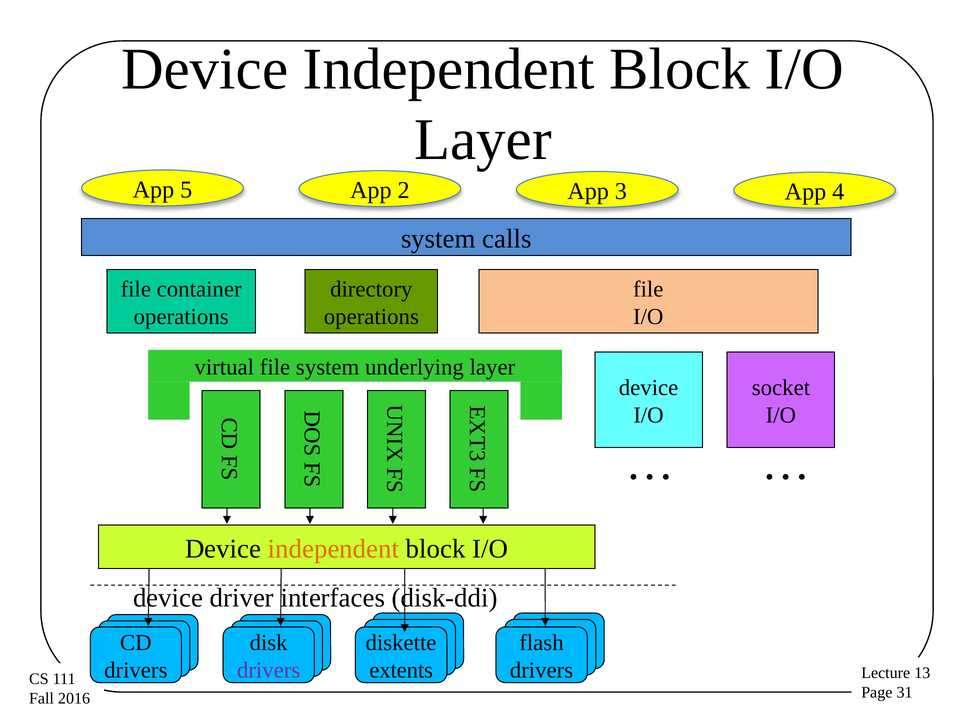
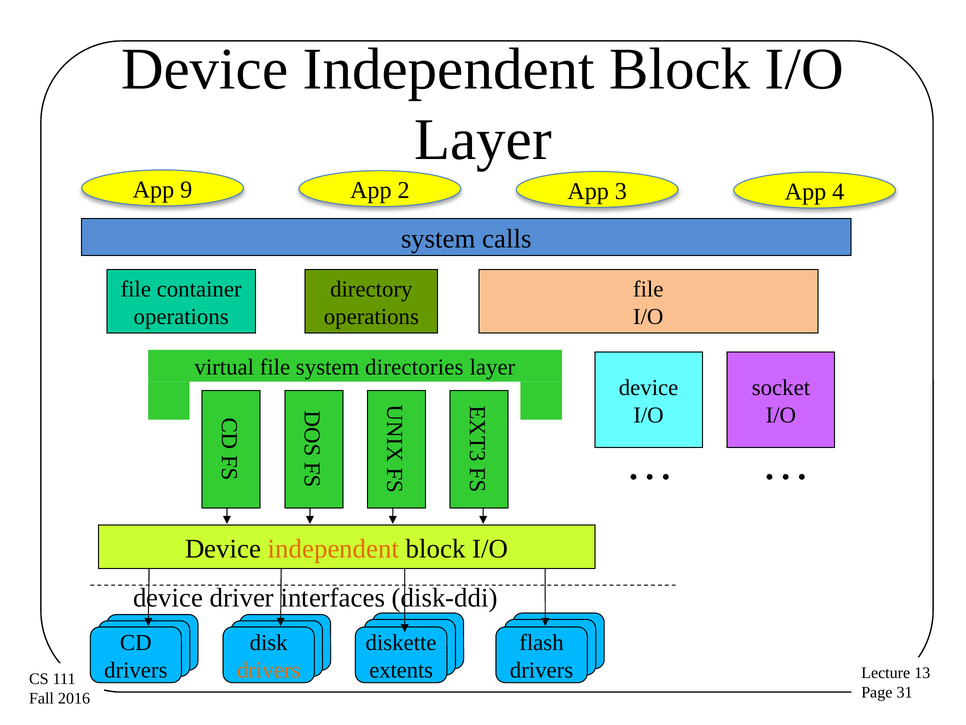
5: 5 -> 9 (186, 189)
underlying: underlying -> directories (414, 367)
drivers colour: purple -> orange (269, 670)
